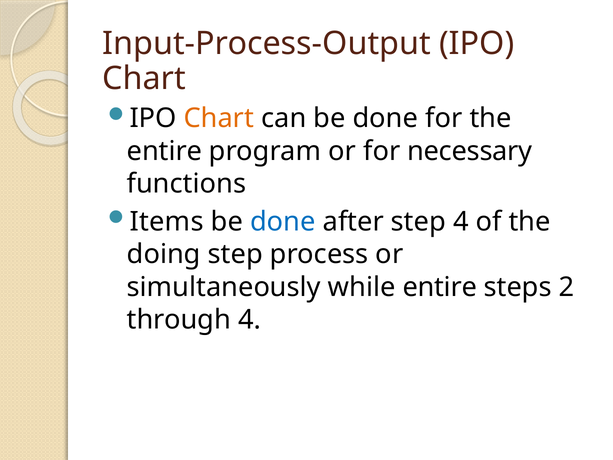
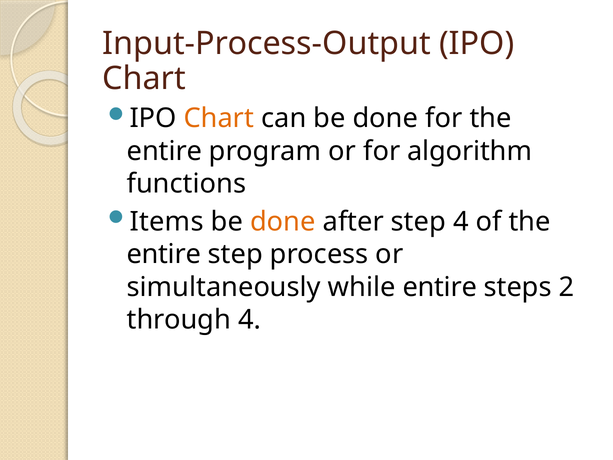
necessary: necessary -> algorithm (470, 151)
done colour: blue -> orange (283, 222)
doing: doing -> entire (164, 254)
